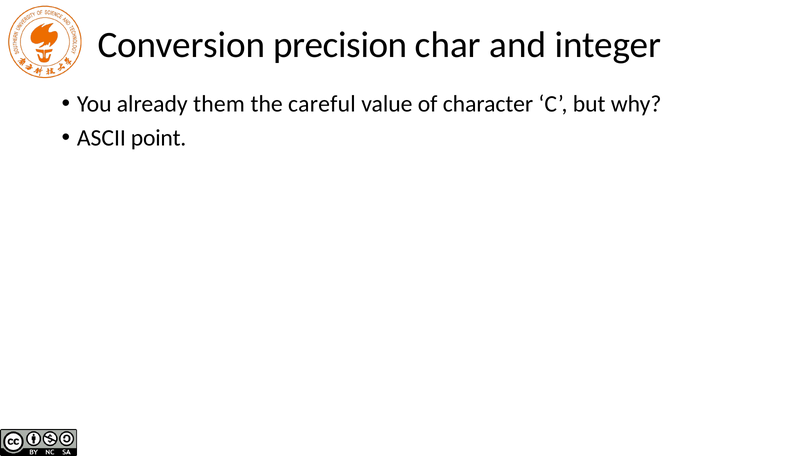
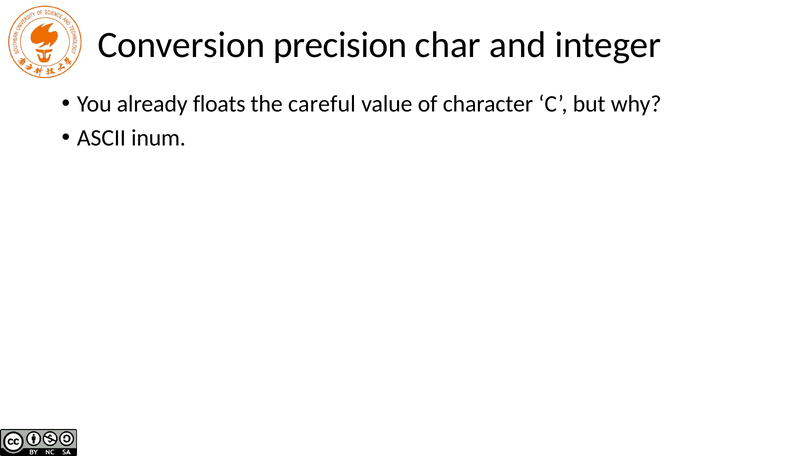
them: them -> floats (219, 104)
point: point -> inum (159, 138)
